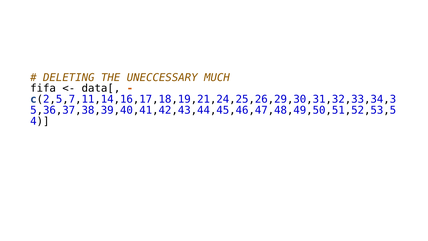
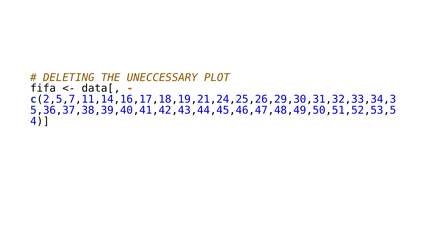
MUCH: MUCH -> PLOT (217, 77)
